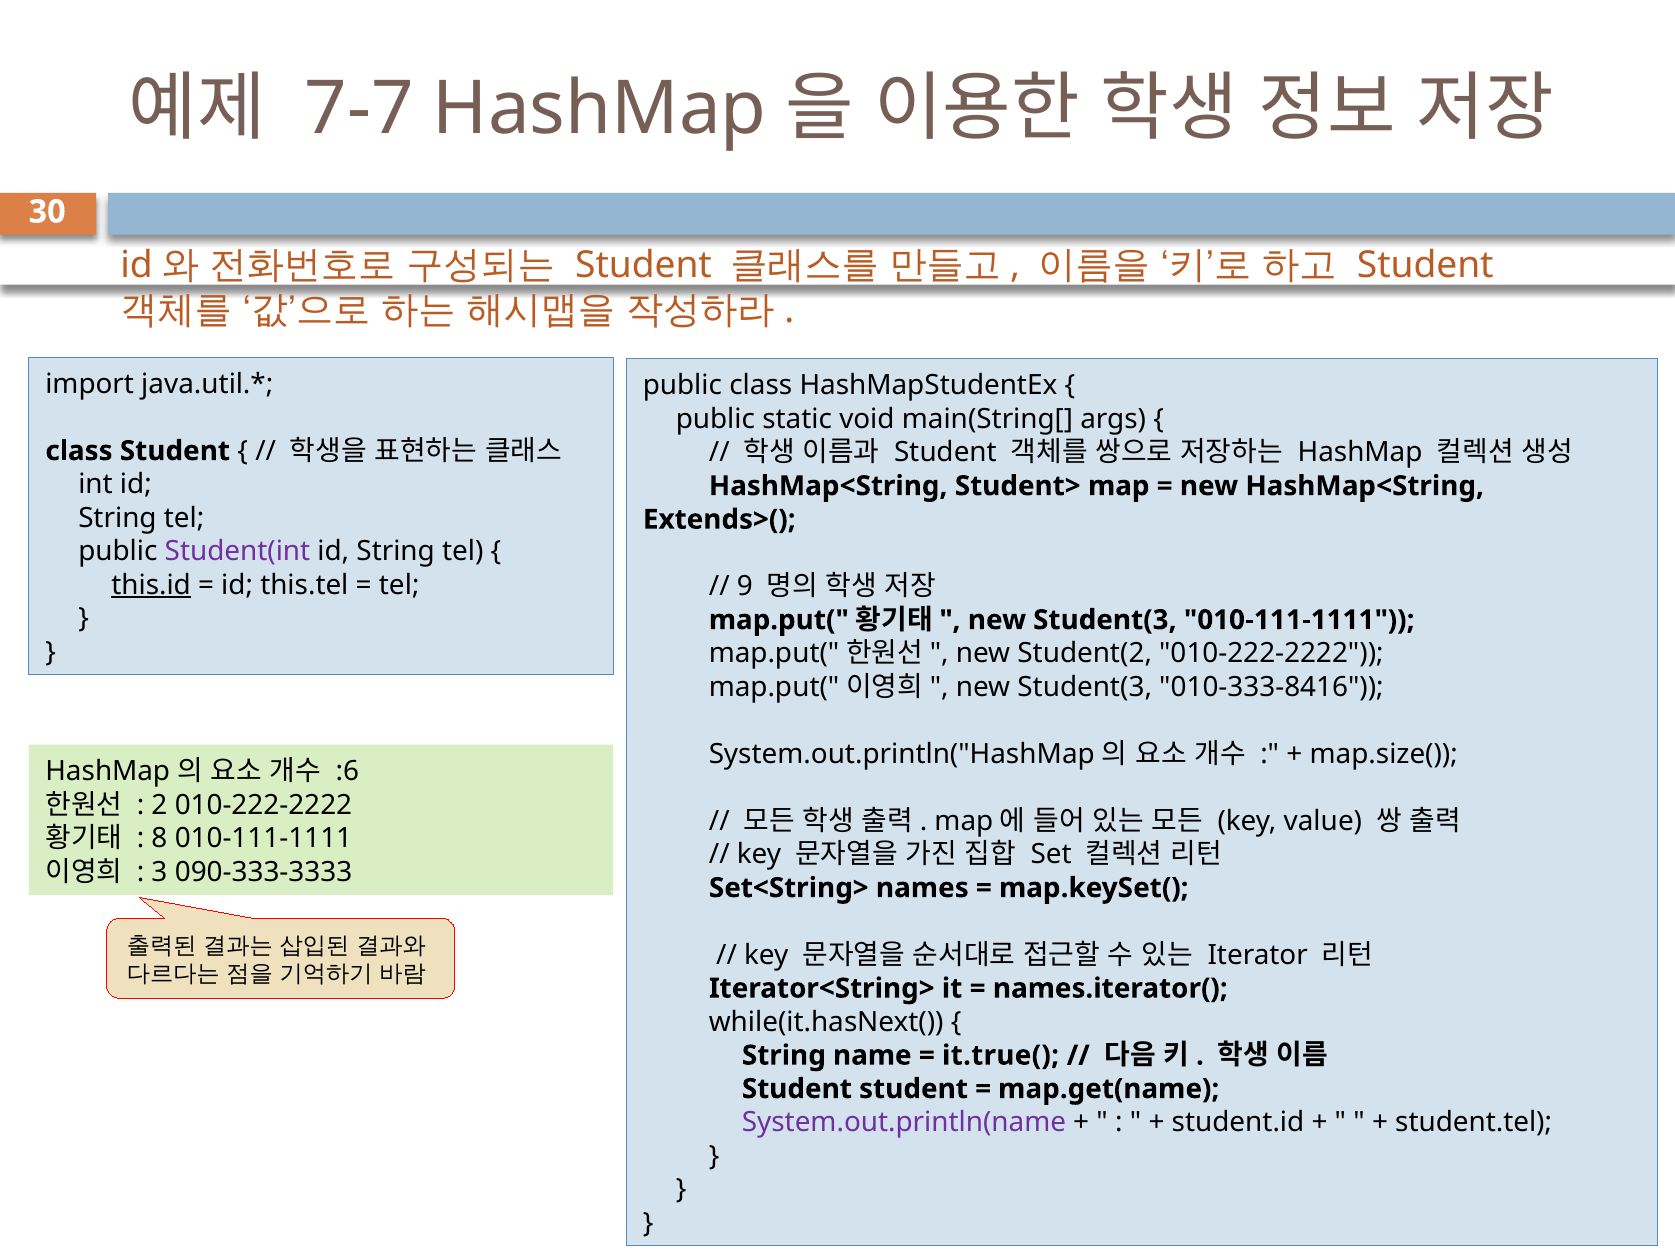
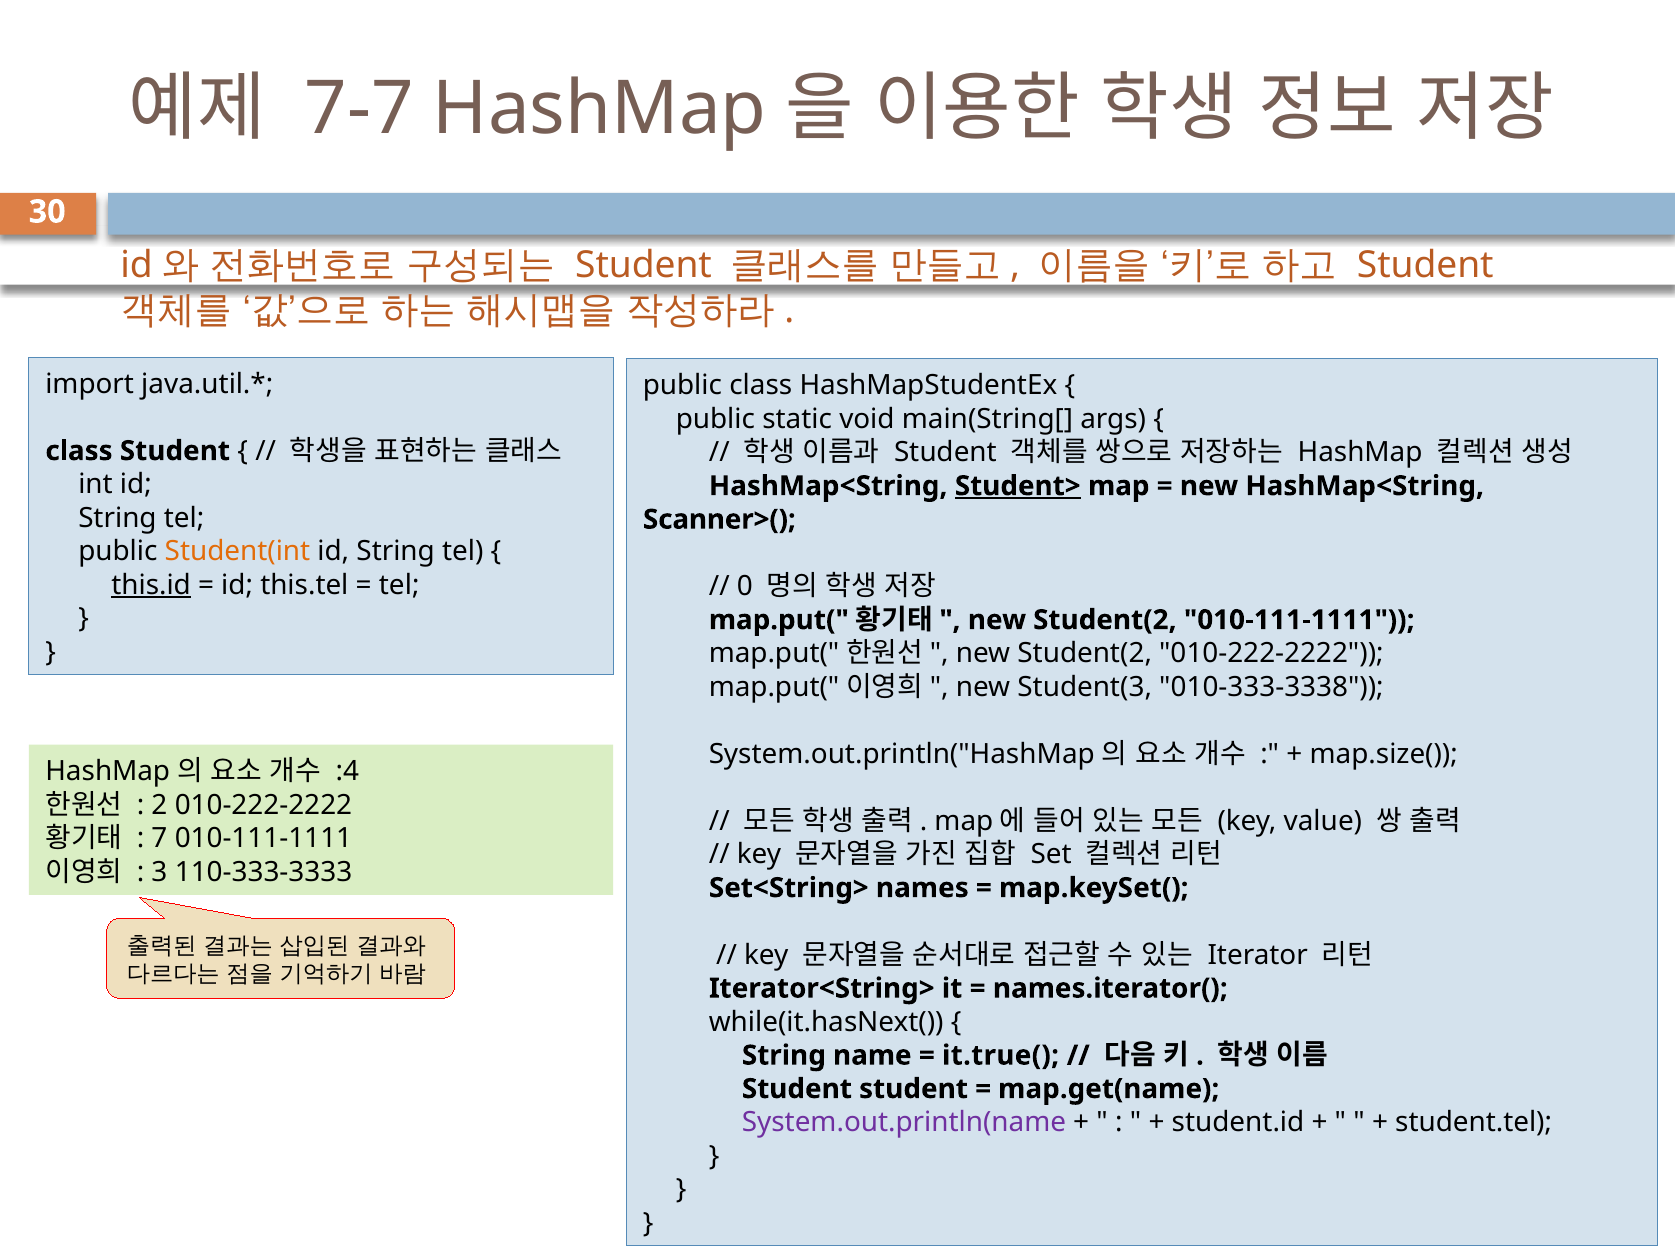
Student> underline: none -> present (1018, 486)
Extends>(: Extends>( -> Scanner>( (719, 520)
Student(int colour: purple -> orange (237, 552)
9: 9 -> 0 (745, 587)
Student(3: Student(3 -> Student(2 (1105, 620)
010-333-8416: 010-333-8416 -> 010-333-3338 (1271, 687)
:6: :6 -> :4 (347, 772)
8: 8 -> 7 (159, 839)
090-333-3333: 090-333-3333 -> 110-333-3333 (264, 872)
